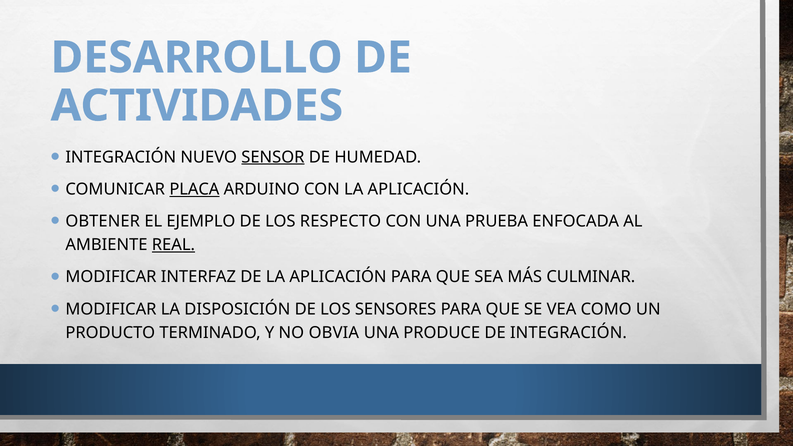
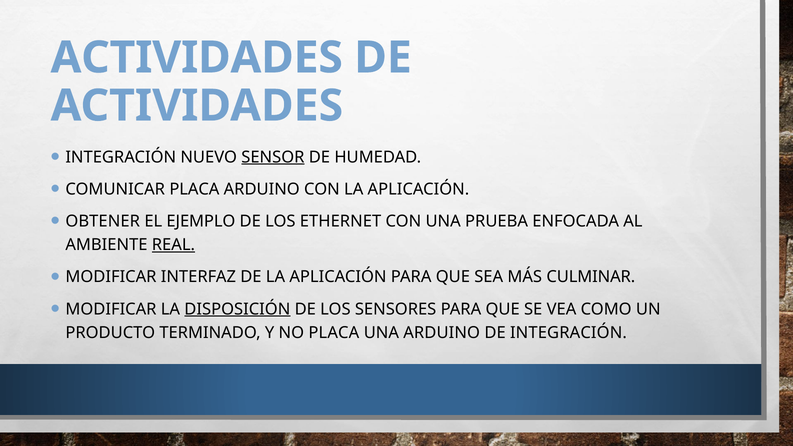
DESARROLLO: DESARROLLO -> ACTIVIDADES (197, 58)
PLACA underline: present -> none (194, 189)
RESPECTO: RESPECTO -> ETHERNET (341, 221)
DISPOSICIÓN underline: none -> present (237, 309)
NO OBVIA: OBVIA -> PLACA (334, 333)
UNA PRODUCE: PRODUCE -> ARDUINO (442, 333)
